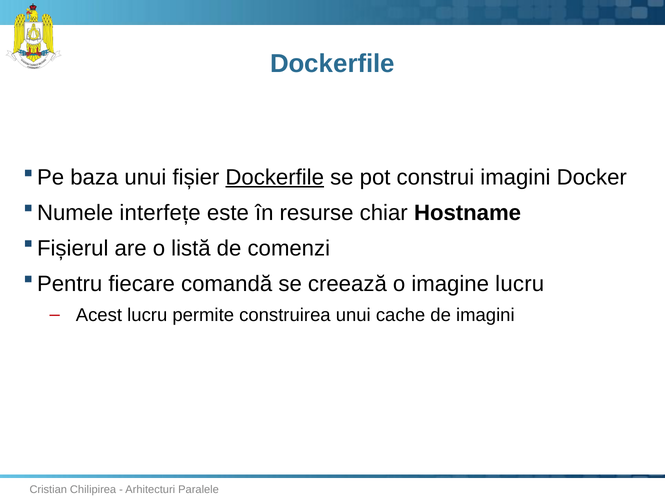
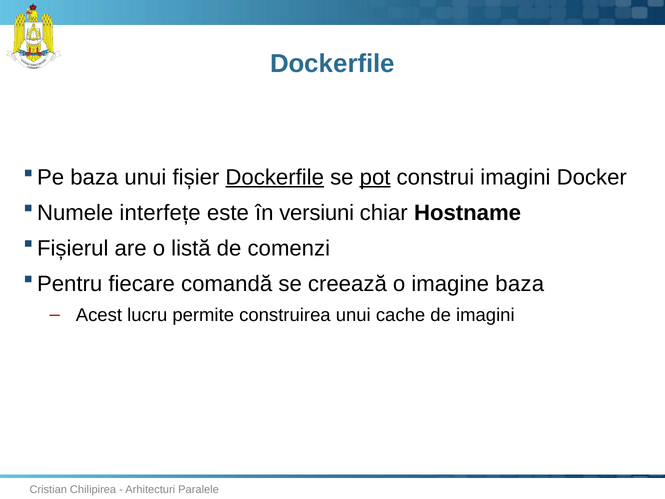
pot underline: none -> present (375, 177)
resurse: resurse -> versiuni (317, 213)
imagine lucru: lucru -> baza (520, 284)
